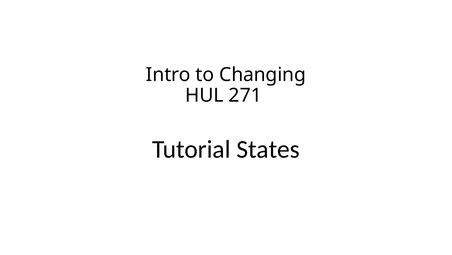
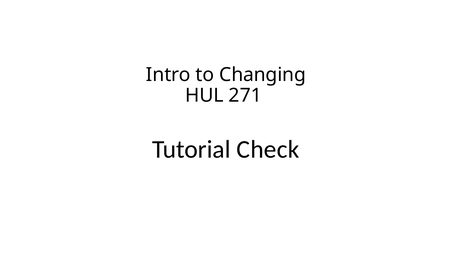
States: States -> Check (268, 149)
